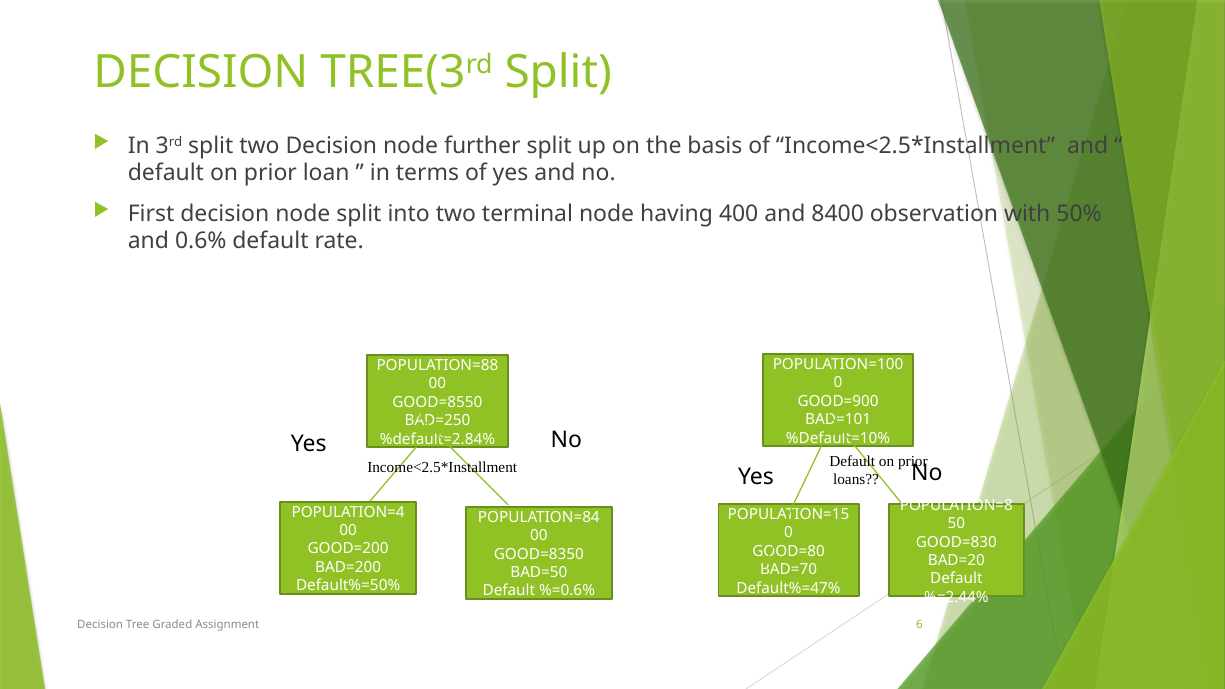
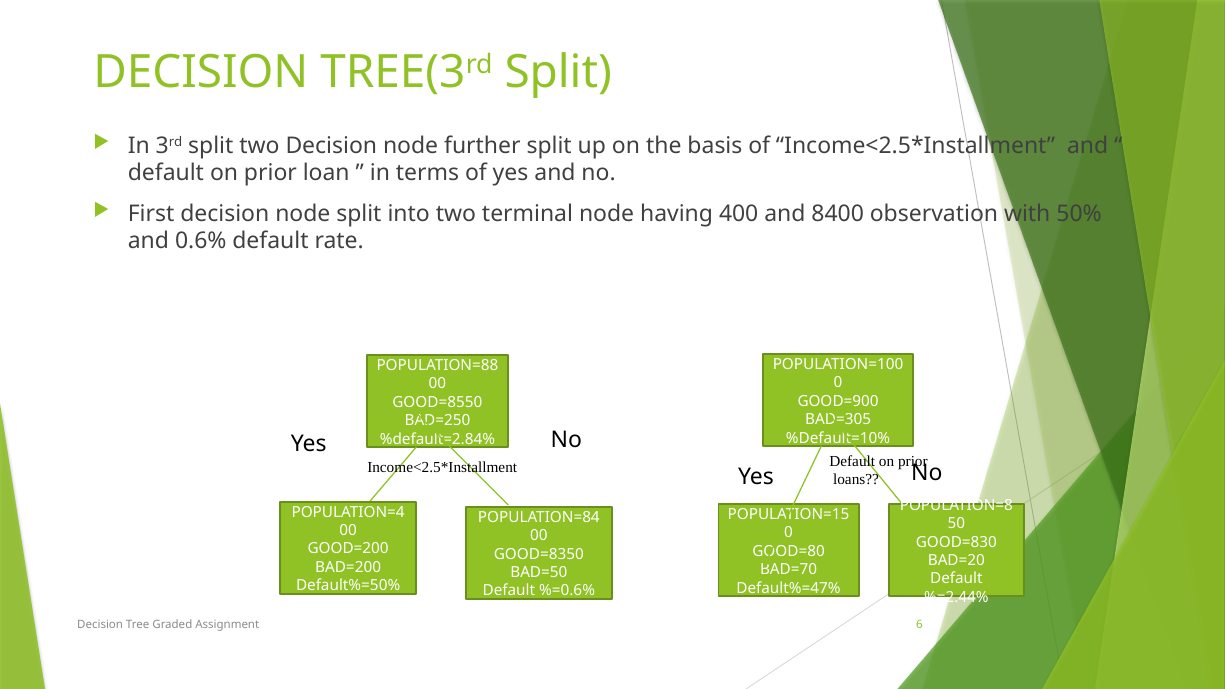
BAD=101: BAD=101 -> BAD=305 (838, 420)
